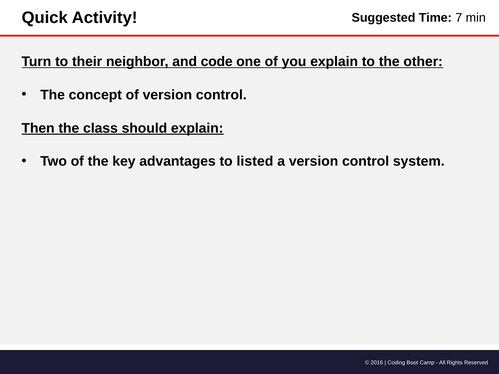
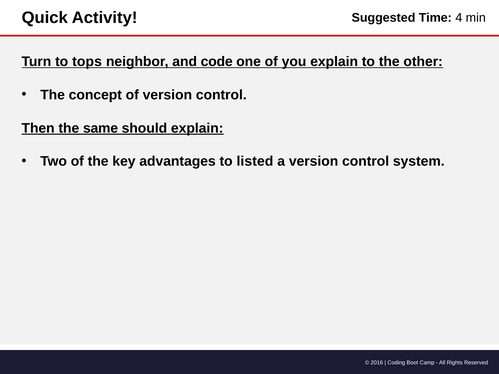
7: 7 -> 4 (459, 18)
their: their -> tops (87, 62)
class: class -> same (101, 128)
